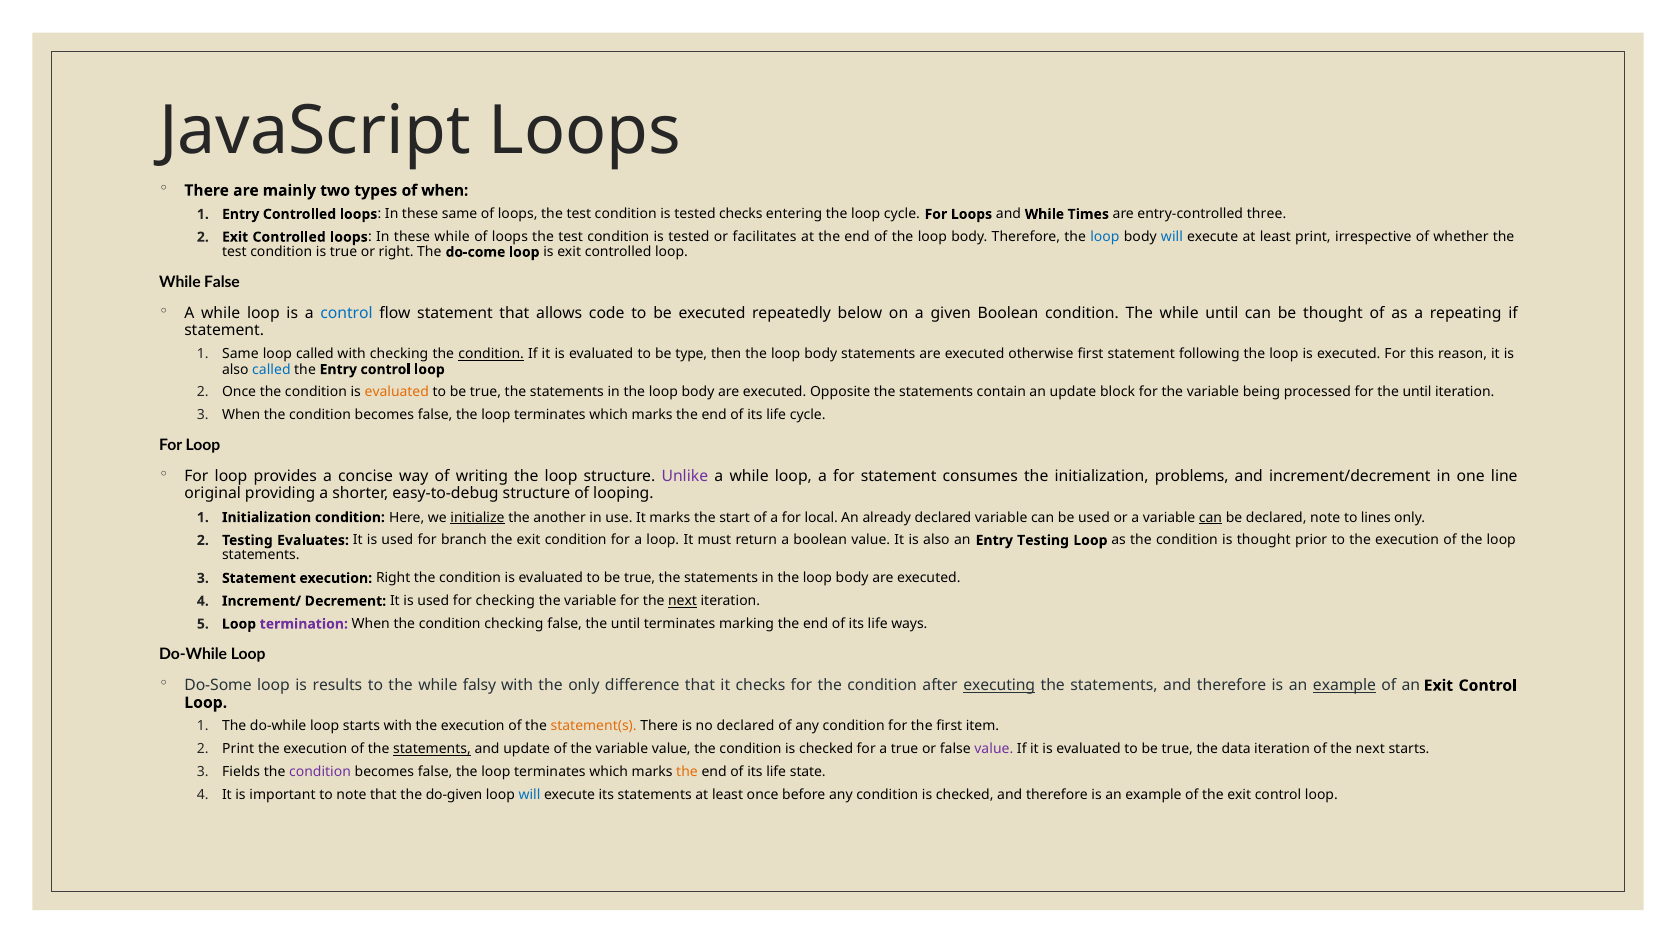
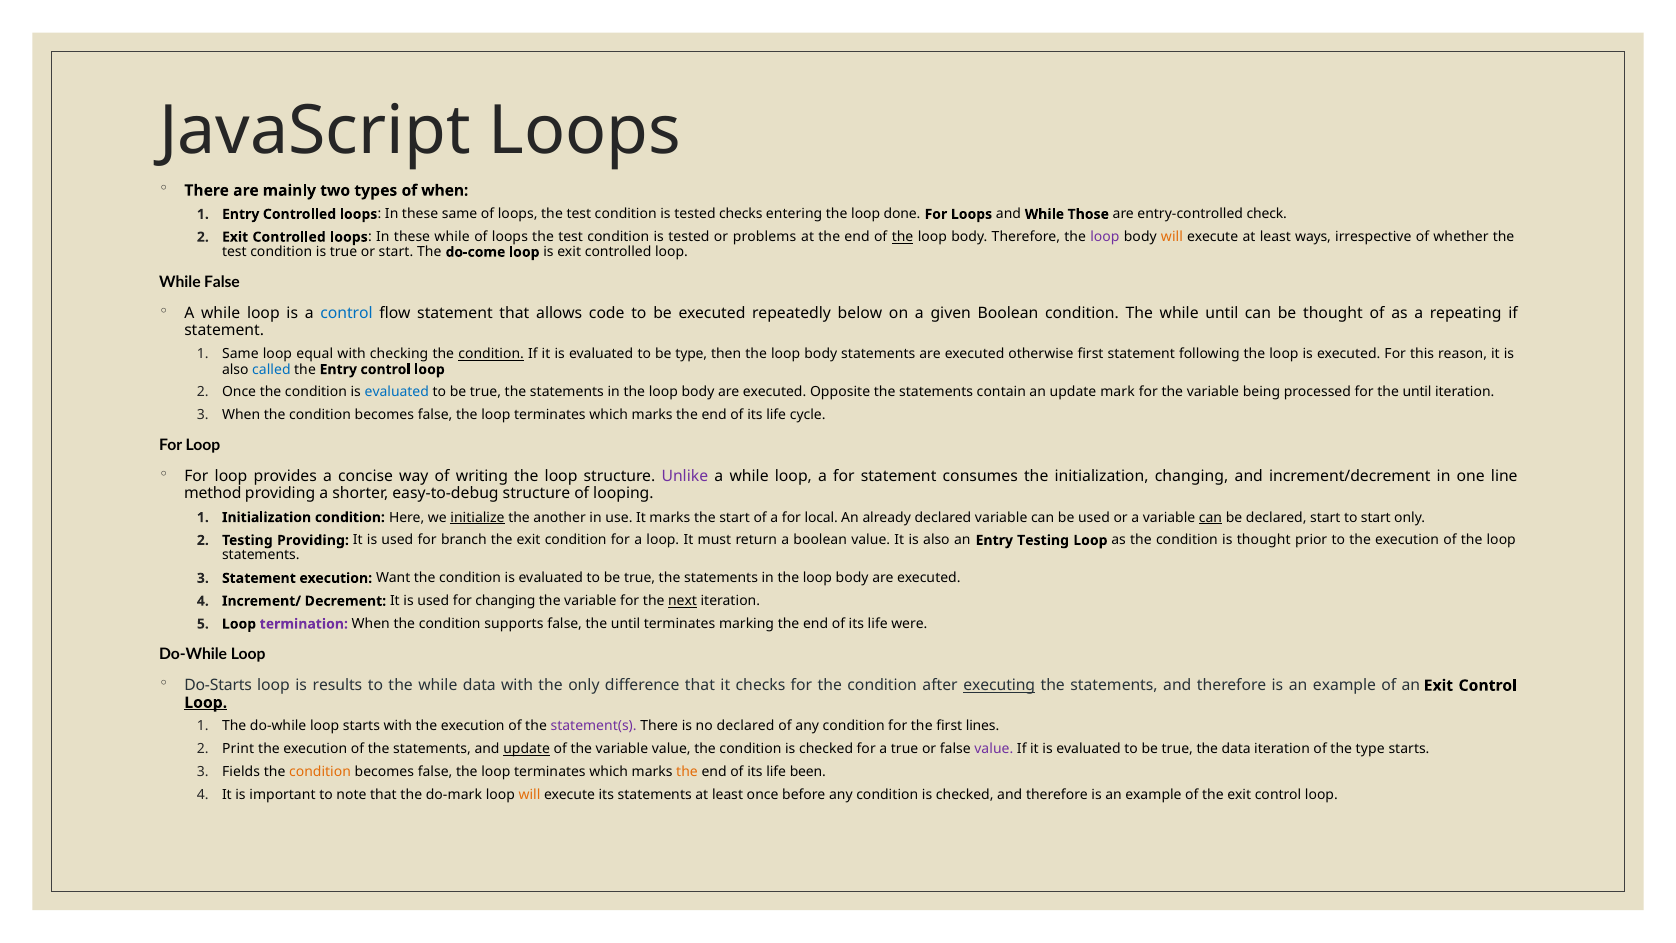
loop cycle: cycle -> done (902, 214)
Times: Times -> Those (1088, 214)
three: three -> check (1267, 214)
facilitates: facilitates -> problems (765, 237)
the underline: none -> present (903, 237)
loop colour: blue -> purple (1105, 237)
will colour: blue -> orange (1172, 237)
least print: print -> ways (1313, 237)
or right: right -> start (396, 252)
loop called: called -> equal (315, 354)
evaluated colour: orange -> blue (397, 392)
block: block -> mark (1118, 392)
initialization problems: problems -> changing (1192, 477)
original: original -> method (213, 494)
declared note: note -> start (1325, 517)
to lines: lines -> start (1376, 517)
Testing Evaluates: Evaluates -> Providing (313, 540)
execution Right: Right -> Want (393, 578)
for checking: checking -> changing (505, 601)
condition checking: checking -> supports (514, 624)
ways: ways -> were (909, 624)
Do-Some: Do-Some -> Do-Starts (218, 685)
while falsy: falsy -> data (479, 685)
example underline: present -> none (1344, 685)
Loop underline: none -> present (206, 702)
statement(s colour: orange -> purple (594, 726)
item: item -> lines (983, 726)
statements underline: present -> none (432, 749)
update underline: none -> present (527, 749)
of the next: next -> type (1370, 749)
condition colour: purple -> orange (320, 772)
state: state -> been (808, 772)
do-given: do-given -> do-mark (454, 795)
will colour: blue -> orange (530, 795)
